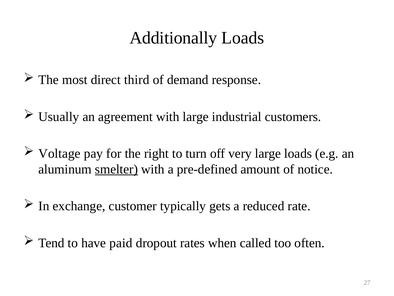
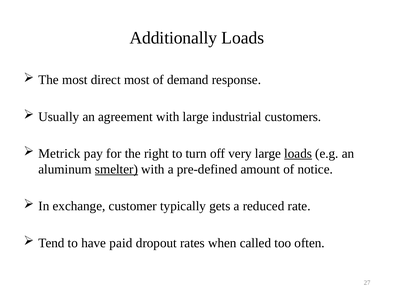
direct third: third -> most (137, 80)
Voltage: Voltage -> Metrick (59, 153)
loads underline: none -> present (298, 153)
